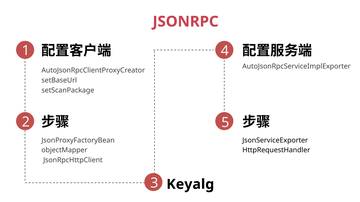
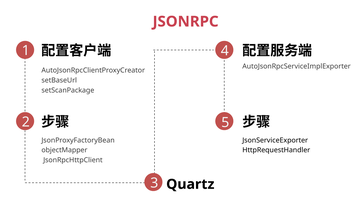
Keyalg: Keyalg -> Quartz (190, 185)
